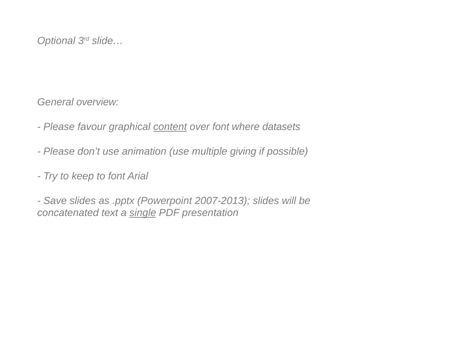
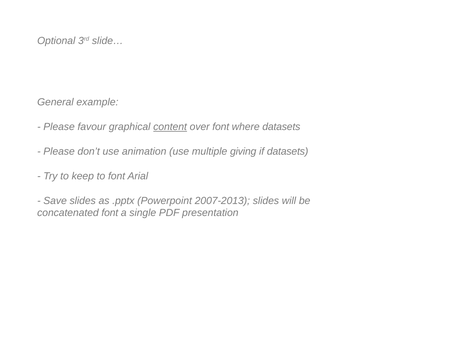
overview: overview -> example (97, 102)
if possible: possible -> datasets (288, 151)
concatenated text: text -> font (110, 213)
single underline: present -> none (143, 213)
